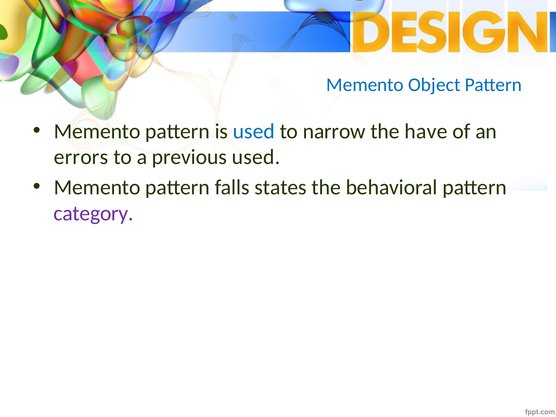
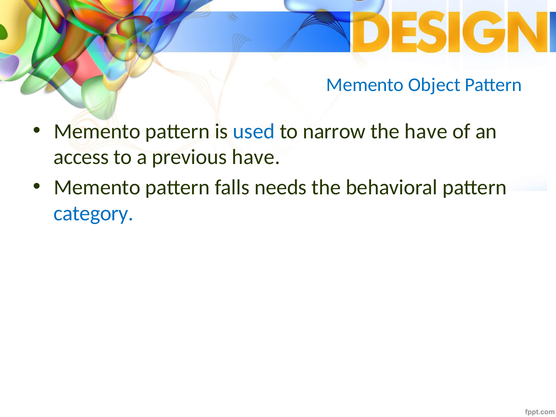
errors: errors -> access (81, 157)
previous used: used -> have (256, 157)
states: states -> needs (281, 187)
category colour: purple -> blue (94, 213)
